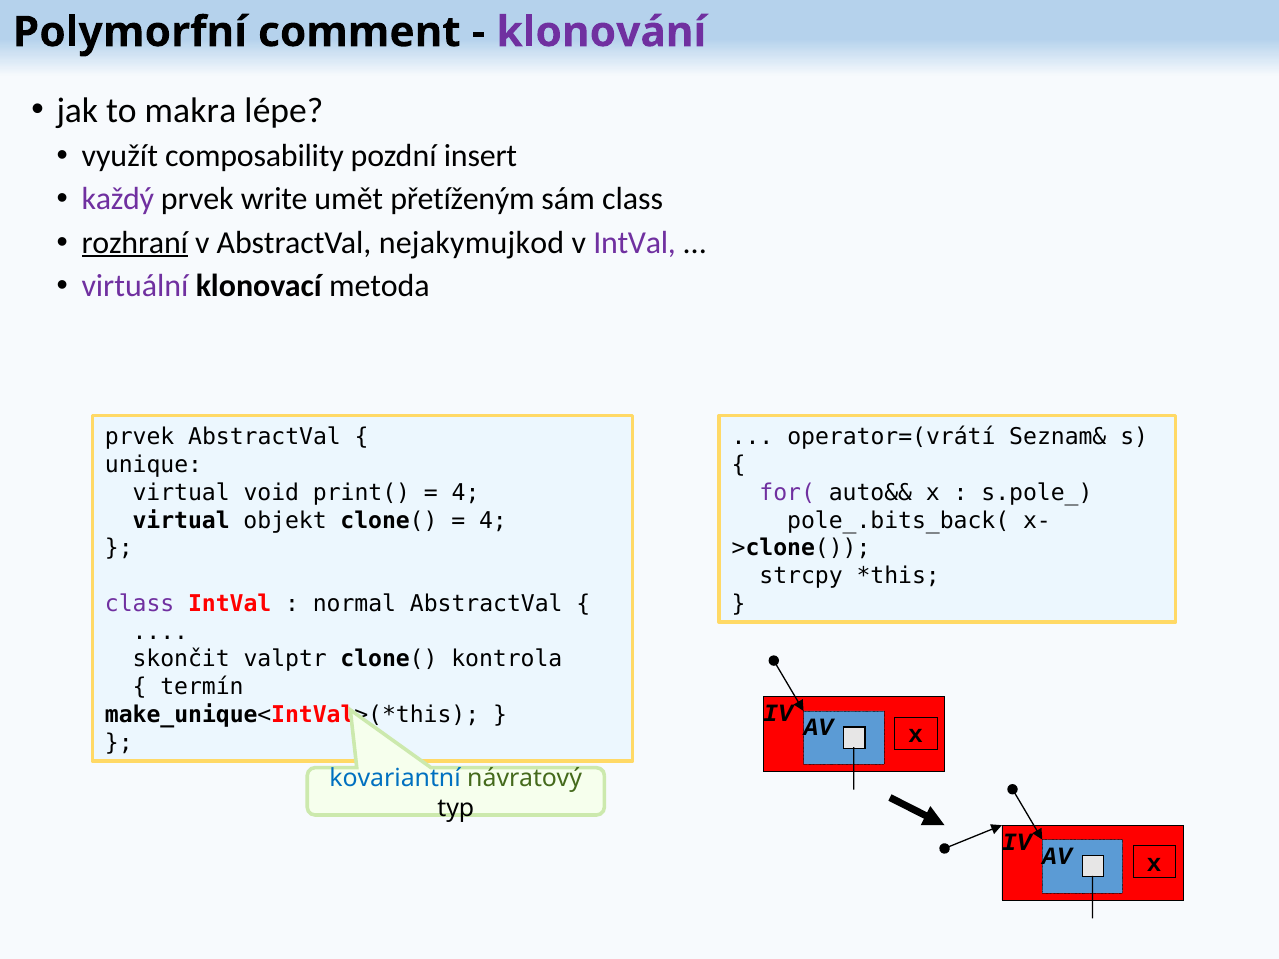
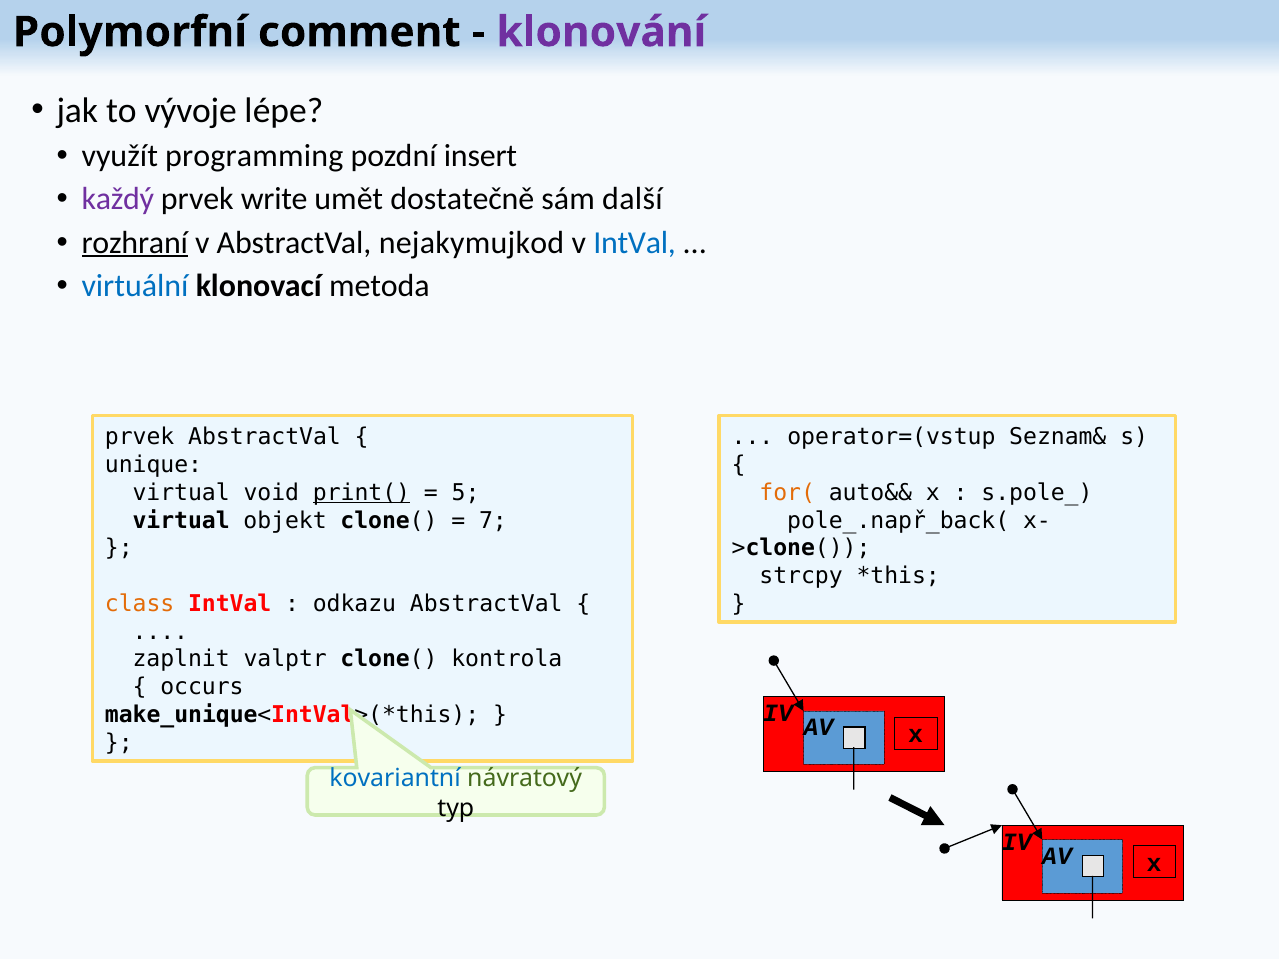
makra: makra -> vývoje (191, 111)
composability: composability -> programming (254, 156)
přetíženým: přetíženým -> dostatečně (462, 199)
sám class: class -> další (632, 199)
IntVal colour: purple -> blue (635, 243)
virtuální colour: purple -> blue (135, 286)
operator=(vrátí: operator=(vrátí -> operator=(vstup (891, 437)
print( underline: none -> present (362, 493)
4: 4 -> 5 (466, 493)
for( colour: purple -> orange (787, 493)
4: 4 -> 7 (493, 521)
pole_.bits_back(: pole_.bits_back( -> pole_.např_back( (898, 521)
class colour: purple -> orange (140, 604)
normal: normal -> odkazu (354, 604)
skončit: skončit -> zaplnit (181, 659)
termín: termín -> occurs (202, 687)
